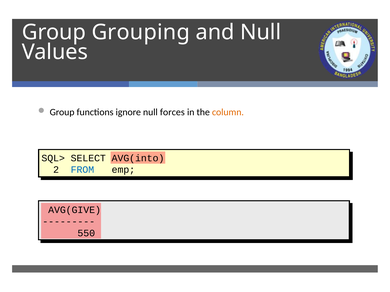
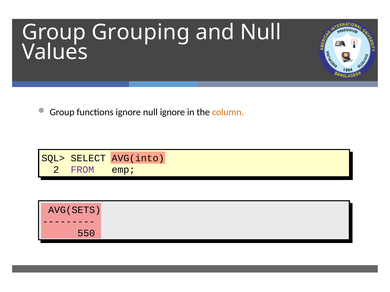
null forces: forces -> ignore (172, 112)
FROM colour: blue -> purple (82, 170)
AVG(GIVE: AVG(GIVE -> AVG(SETS (75, 210)
